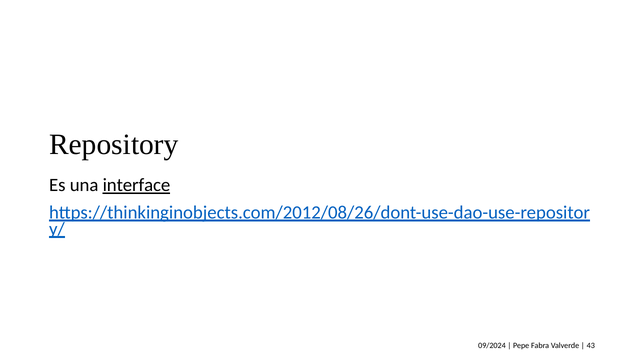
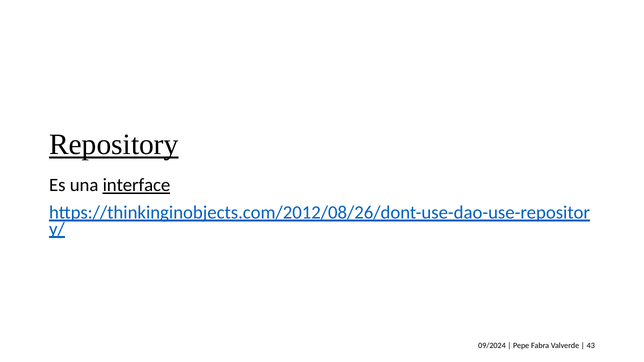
Repository underline: none -> present (114, 145)
